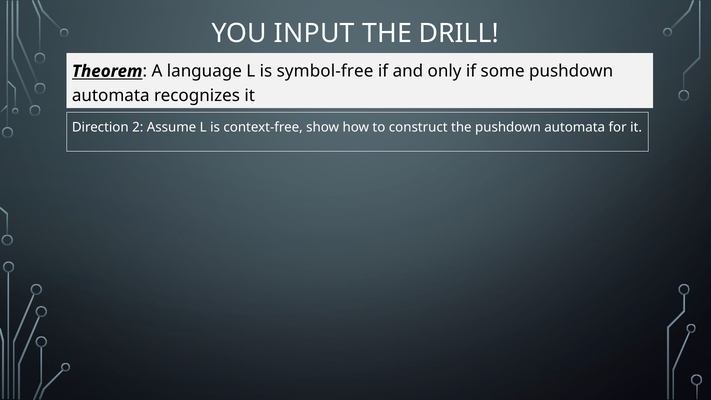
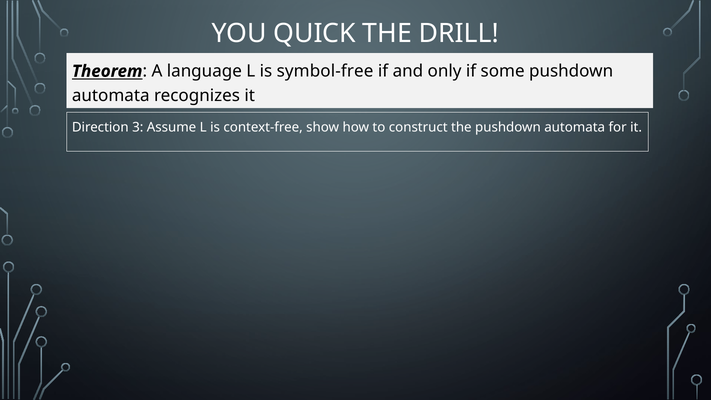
INPUT: INPUT -> QUICK (315, 34)
2: 2 -> 3 (138, 127)
